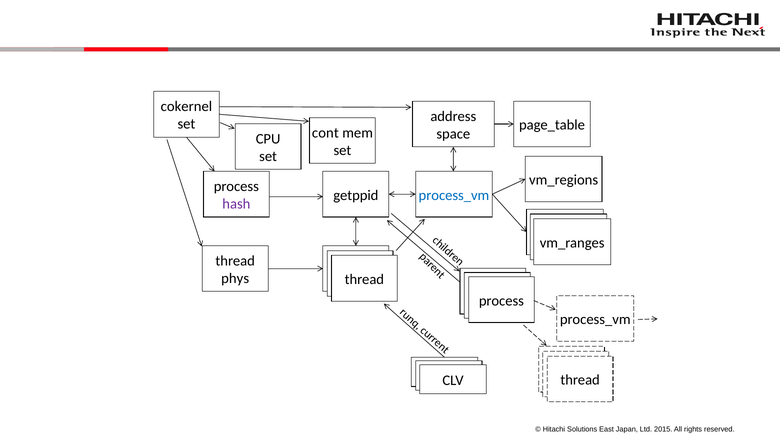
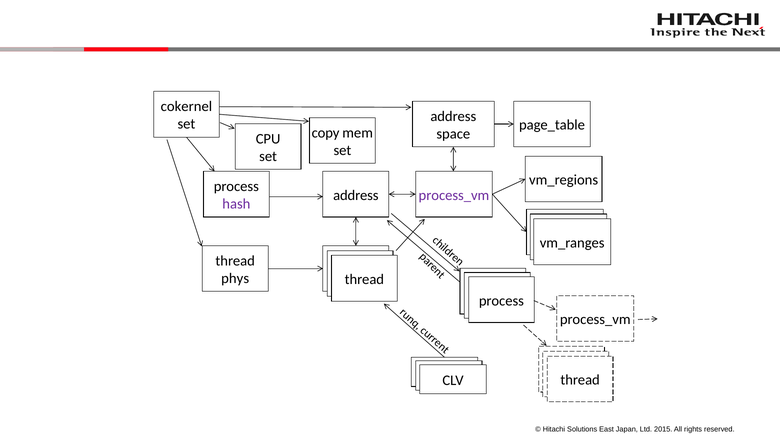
cont: cont -> copy (326, 133)
getppid: getppid -> address (356, 195)
process_vm colour: blue -> purple (454, 195)
